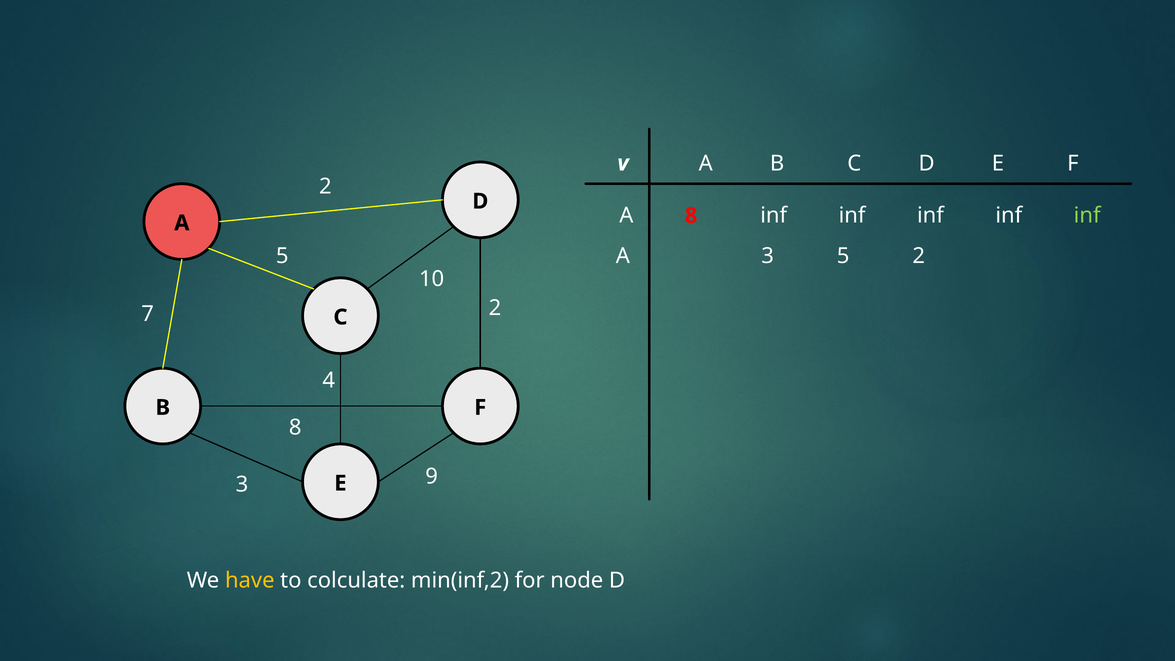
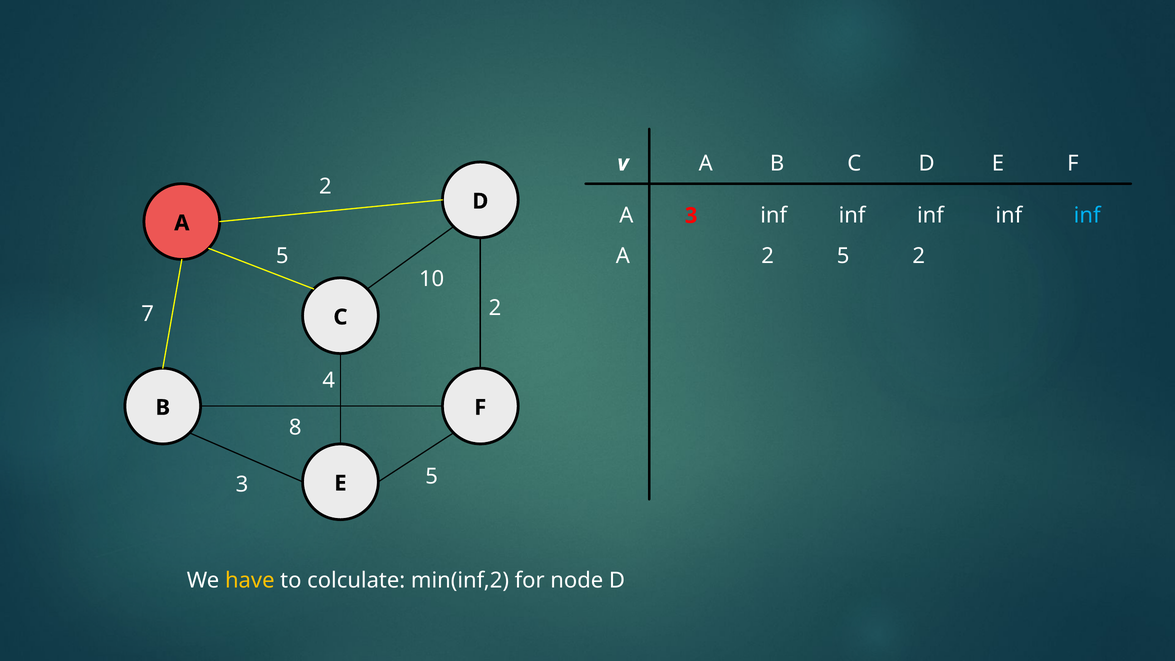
A 8: 8 -> 3 (691, 216)
inf colour: light green -> light blue (1087, 216)
A 3: 3 -> 2 (768, 256)
3 9: 9 -> 5 (432, 476)
